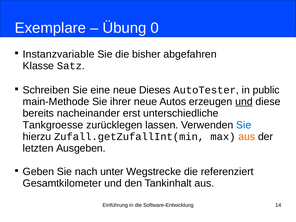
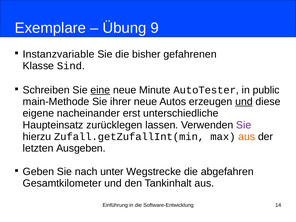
0: 0 -> 9 (155, 28)
abgefahren: abgefahren -> gefahrenen (190, 54)
Satz: Satz -> Sind (69, 66)
eine underline: none -> present (100, 90)
Dieses: Dieses -> Minute (155, 90)
bereits: bereits -> eigene (38, 113)
Tankgroesse: Tankgroesse -> Haupteinsatz (53, 125)
Sie colour: blue -> purple (244, 125)
referenziert: referenziert -> abgefahren (227, 172)
